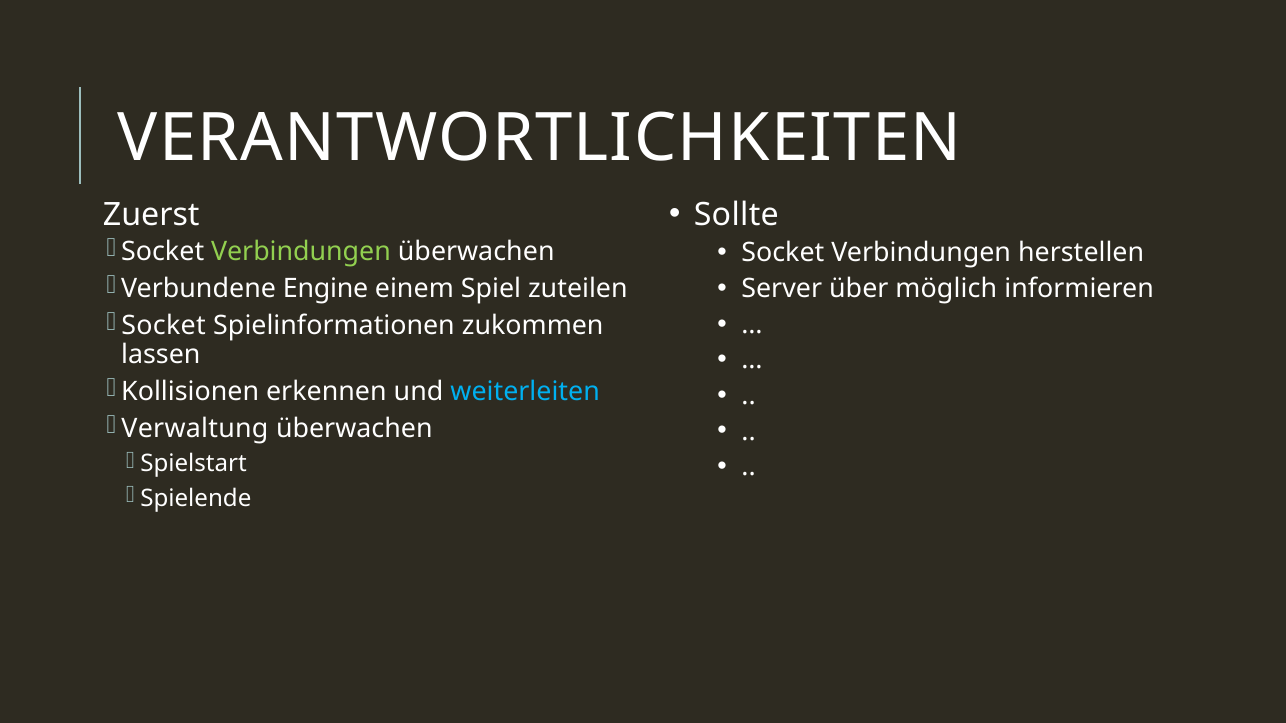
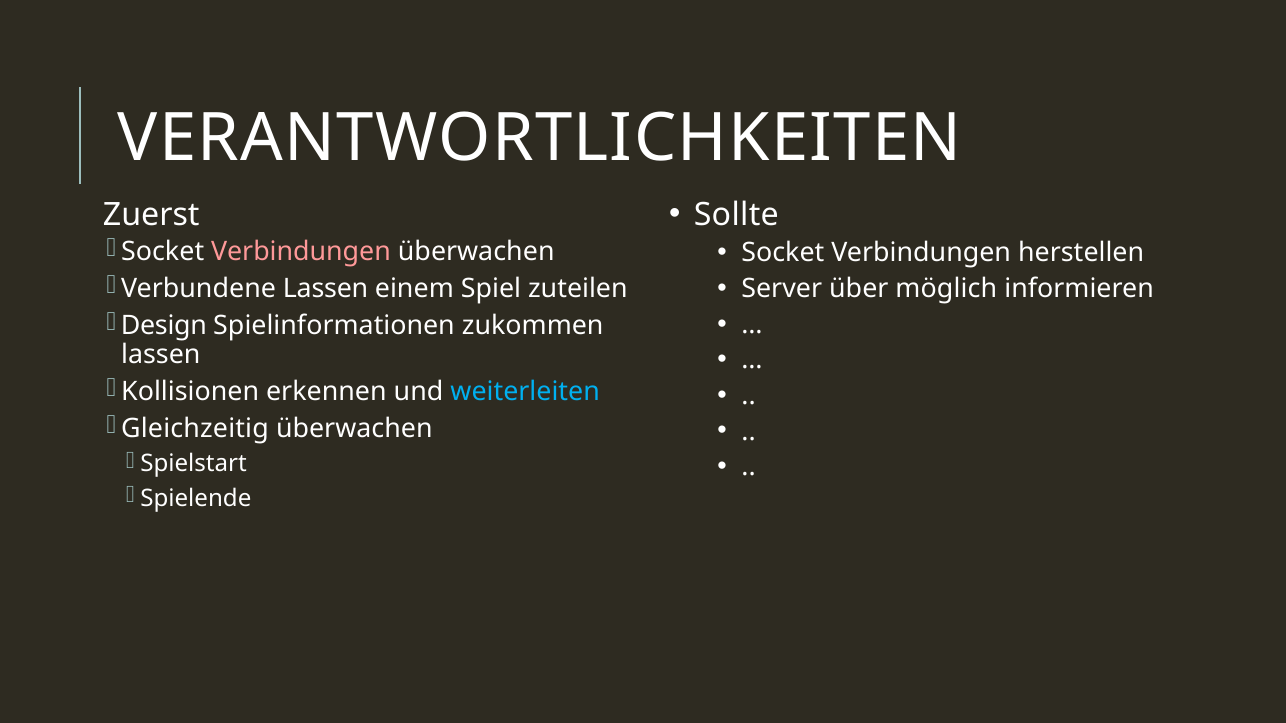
Verbindungen colour: light green -> pink (301, 252)
Verbundene Engine: Engine -> Lassen (326, 289)
Socket: Socket -> Design (164, 326)
Verwaltung: Verwaltung -> Gleichzeitig (195, 429)
